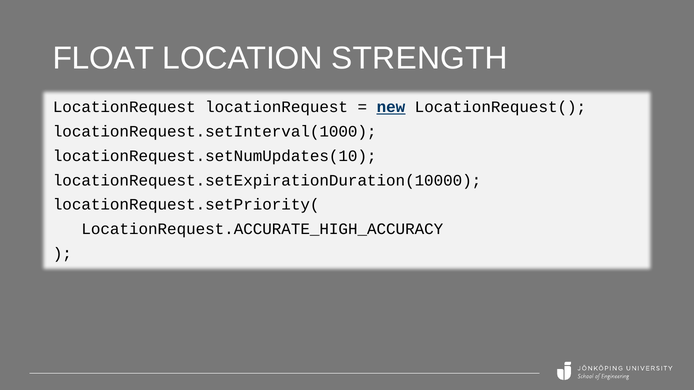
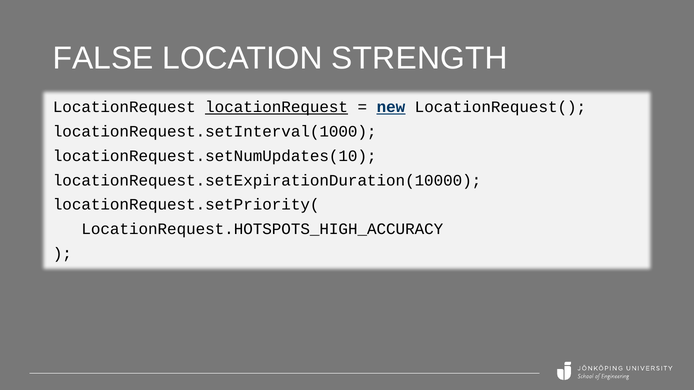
FLOAT: FLOAT -> FALSE (103, 58)
locationRequest underline: none -> present (277, 107)
LocationRequest.ACCURATE_HIGH_ACCURACY: LocationRequest.ACCURATE_HIGH_ACCURACY -> LocationRequest.HOTSPOTS_HIGH_ACCURACY (262, 229)
